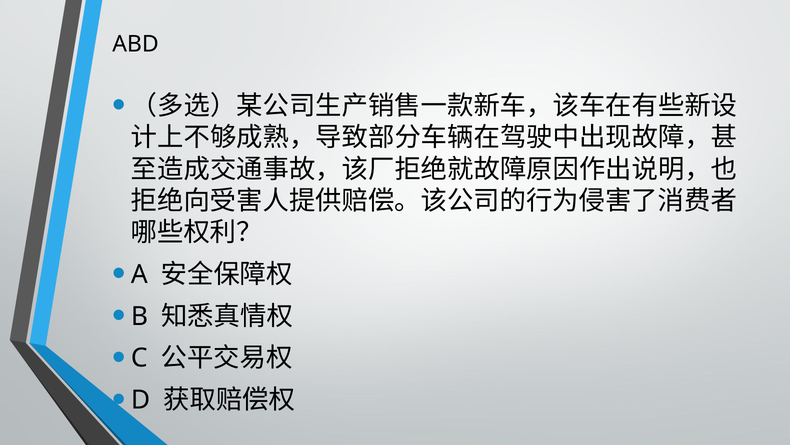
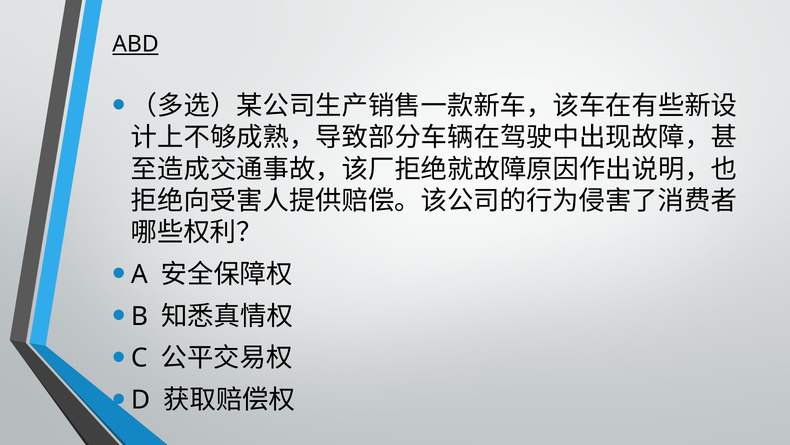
ABD underline: none -> present (136, 44)
